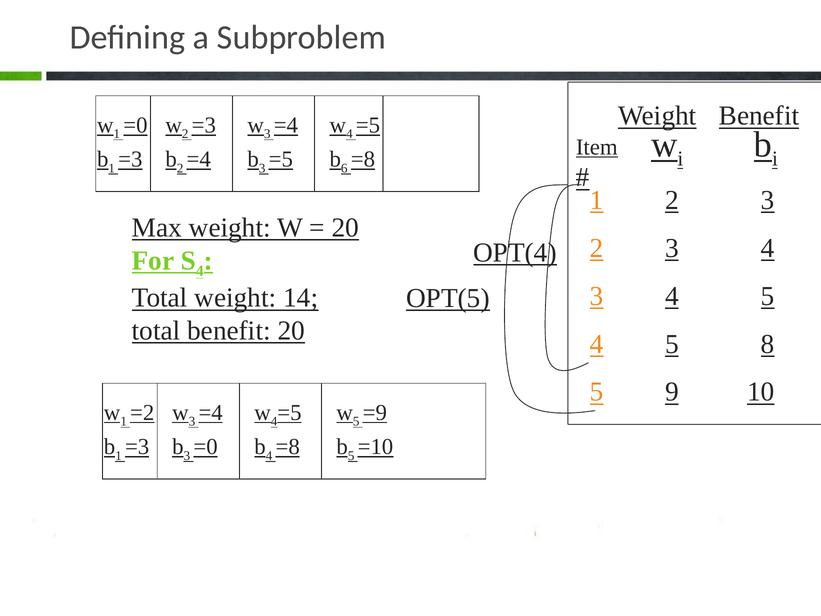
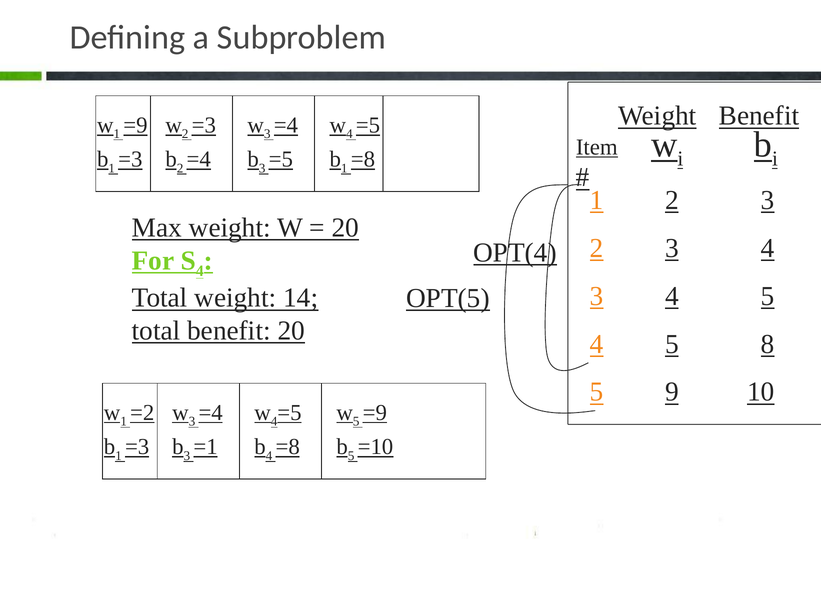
1 =0: =0 -> =9 (135, 125)
6: 6 -> 1 (344, 168)
3 =0: =0 -> =1 (206, 447)
